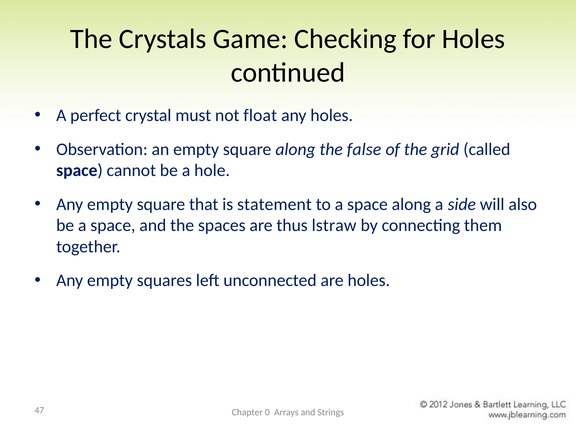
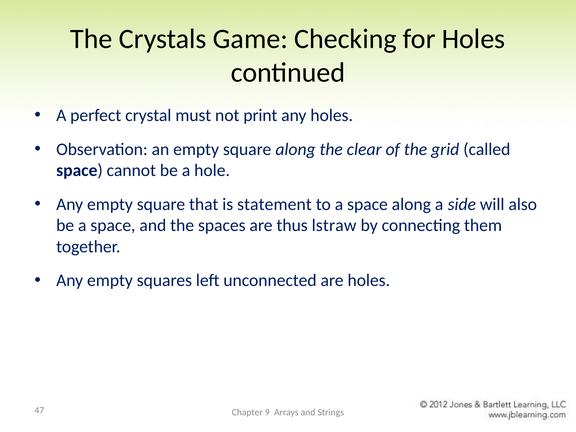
float: float -> print (260, 115)
false: false -> clear (364, 149)
0: 0 -> 9 (267, 412)
